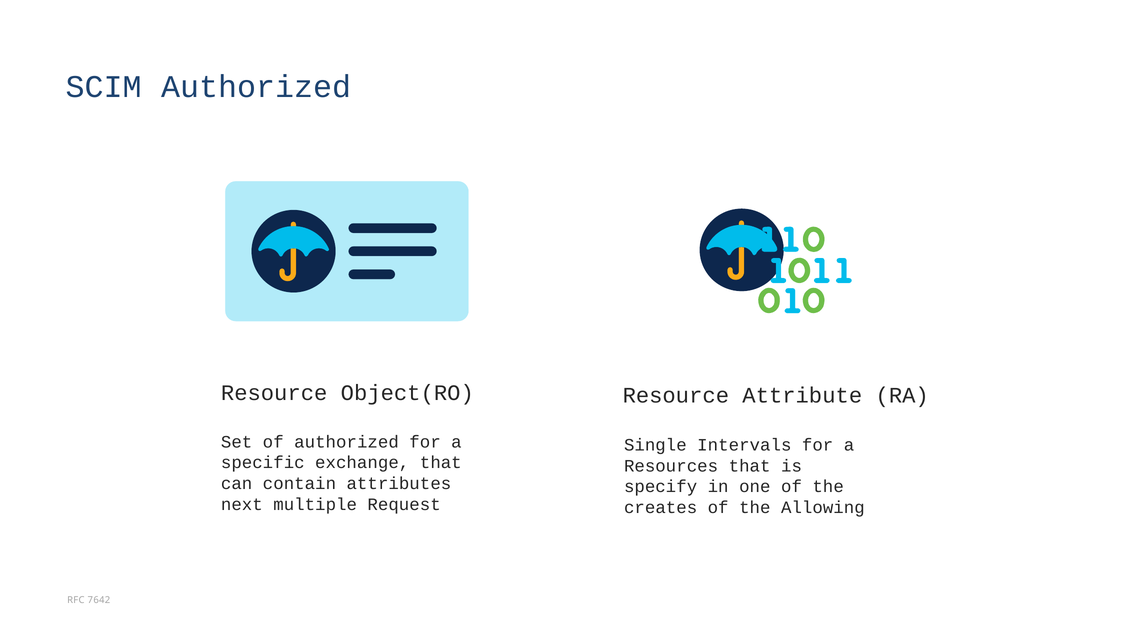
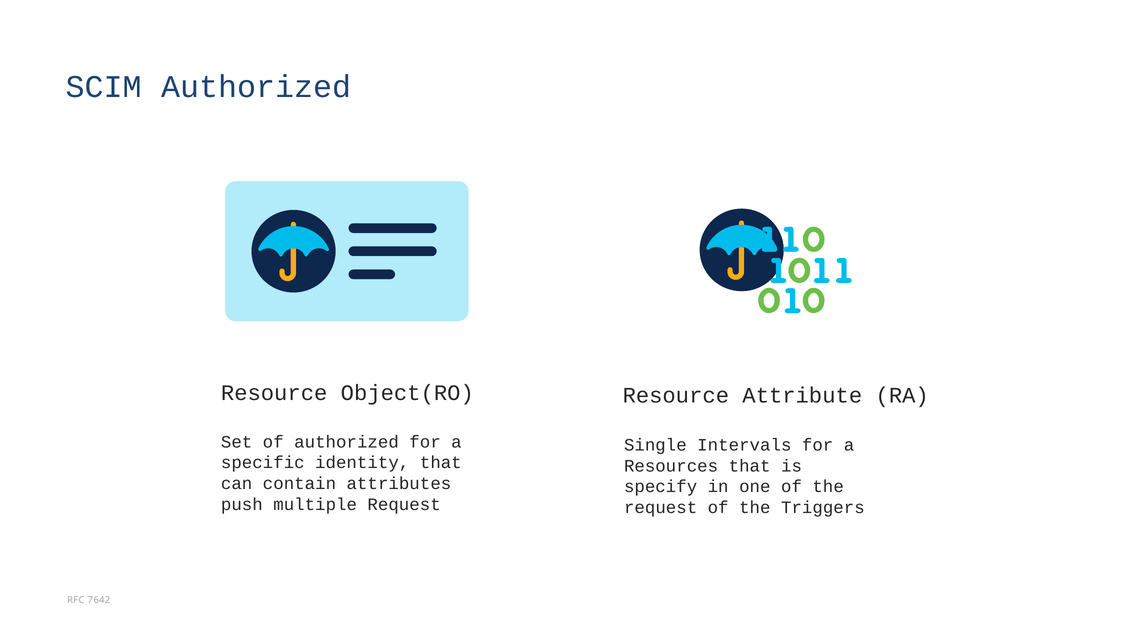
exchange: exchange -> identity (362, 463)
next: next -> push (242, 505)
creates: creates -> request (661, 508)
Allowing: Allowing -> Triggers (823, 508)
